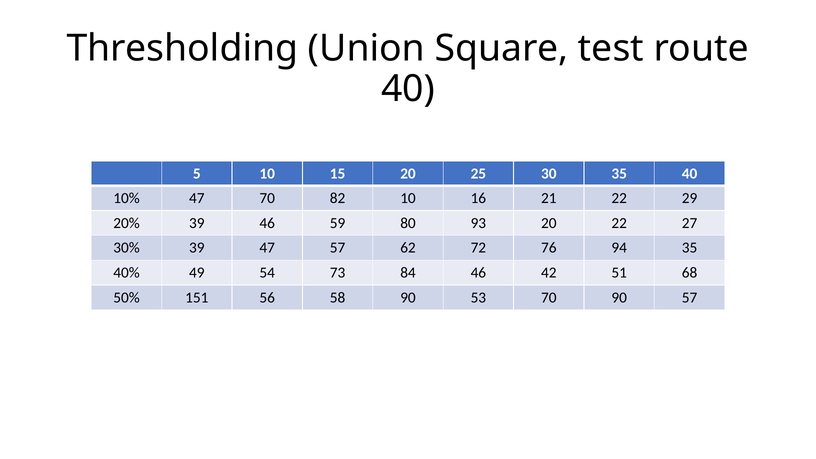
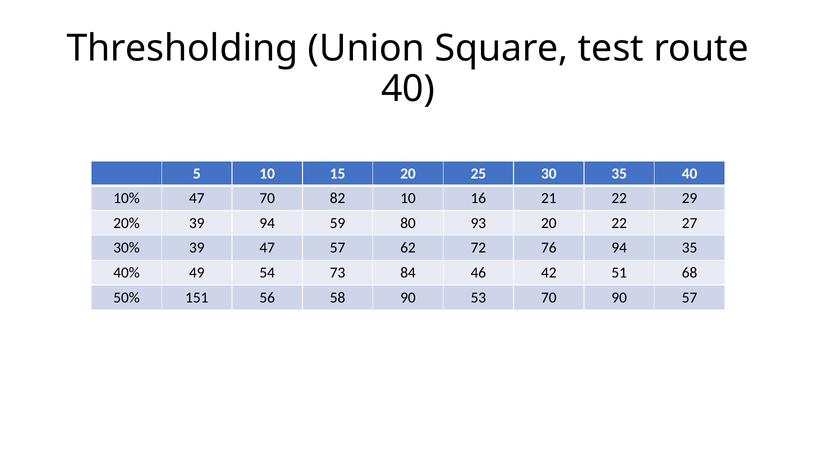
39 46: 46 -> 94 (267, 223)
